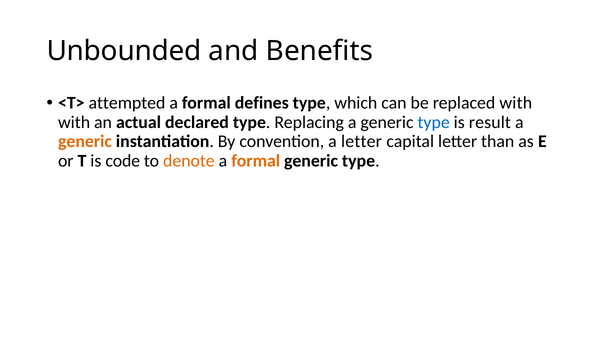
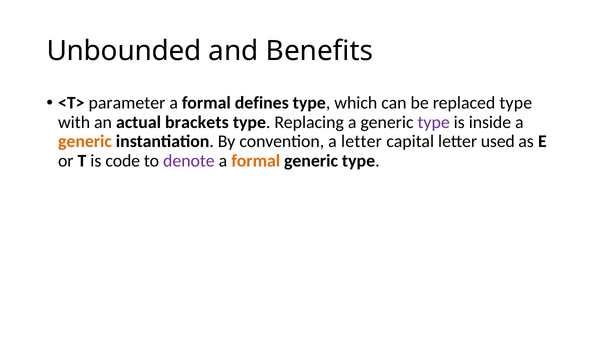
attempted: attempted -> parameter (127, 103)
replaced with: with -> type (516, 103)
declared: declared -> brackets (197, 123)
type colour: blue -> purple (434, 123)
result: result -> inside (490, 123)
than: than -> used (498, 142)
denote colour: orange -> purple (189, 161)
